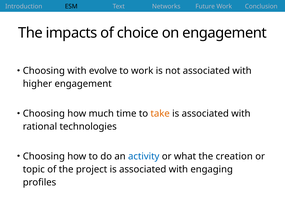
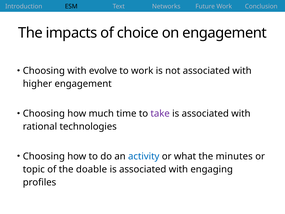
take colour: orange -> purple (160, 113)
creation: creation -> minutes (234, 156)
project: project -> doable (92, 169)
